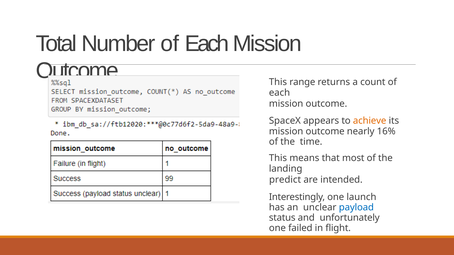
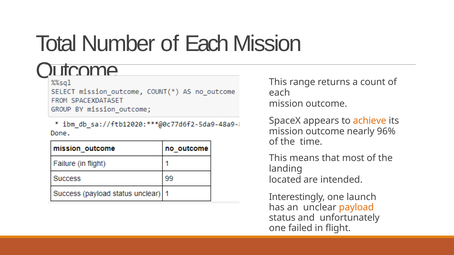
16%: 16% -> 96% (386, 131)
predict: predict -> located (285, 180)
payload colour: blue -> orange (356, 208)
